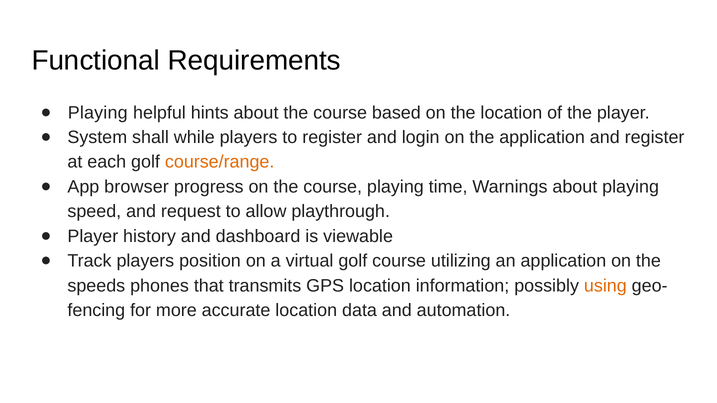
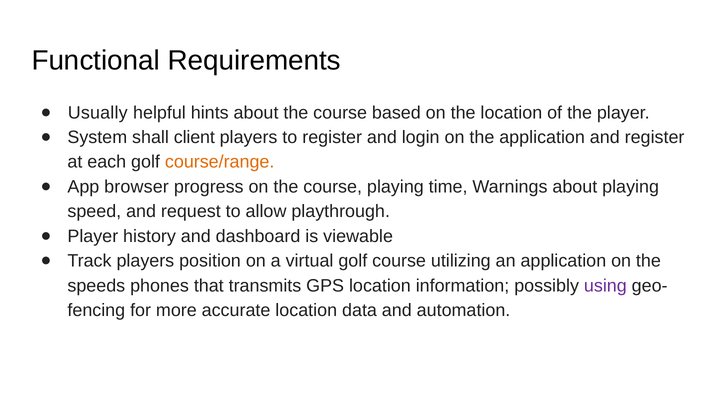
Playing: Playing -> Usually (98, 113)
while: while -> client (194, 137)
using colour: orange -> purple (605, 286)
